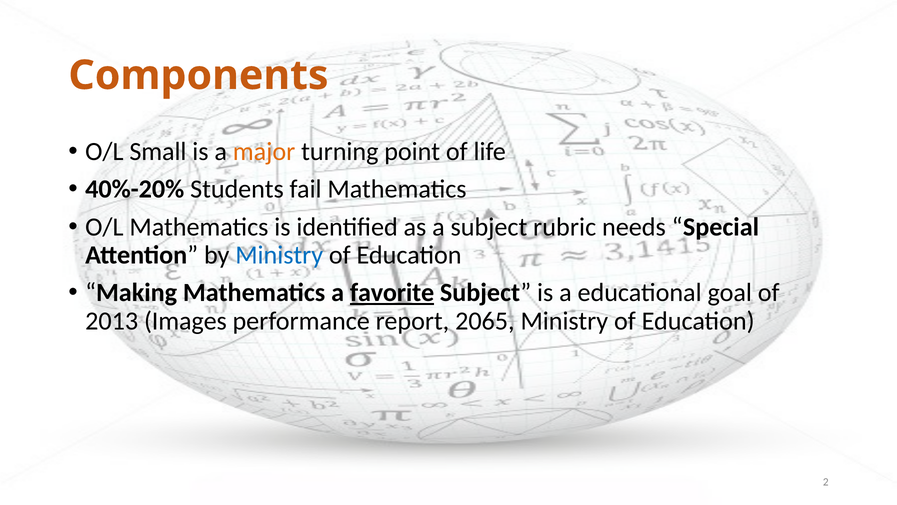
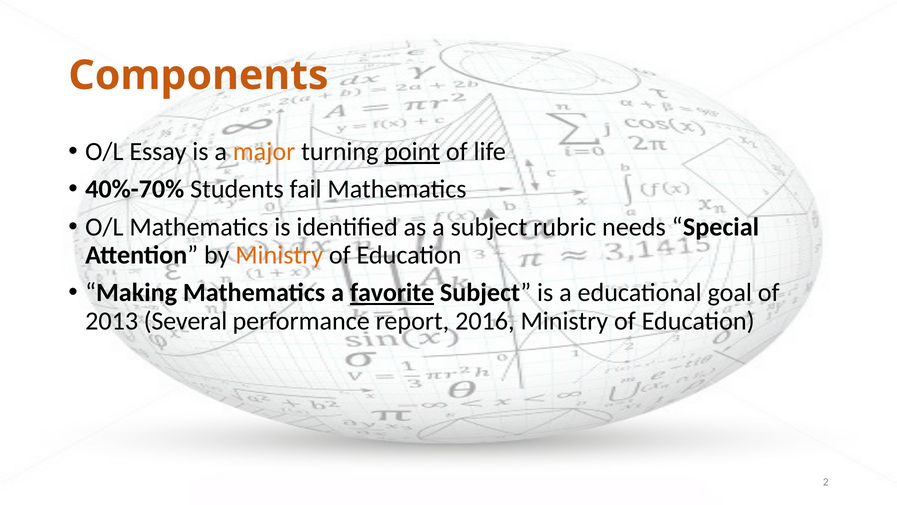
Small: Small -> Essay (158, 152)
point underline: none -> present (412, 152)
40%-20%: 40%-20% -> 40%-70% (135, 189)
Ministry colour: blue -> orange (279, 255)
Images: Images -> Several (185, 321)
2065: 2065 -> 2016 (485, 321)
